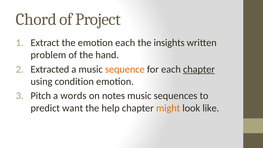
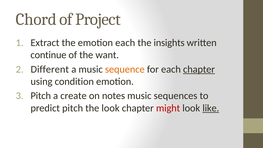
problem: problem -> continue (48, 55)
hand: hand -> want (107, 55)
Extracted: Extracted -> Different (50, 69)
words: words -> create (74, 96)
predict want: want -> pitch (73, 108)
the help: help -> look (111, 108)
might colour: orange -> red (168, 108)
like underline: none -> present (211, 108)
